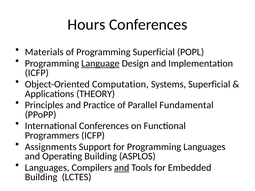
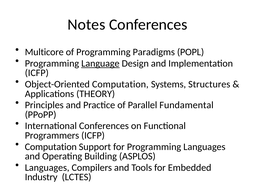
Hours: Hours -> Notes (86, 25)
Materials: Materials -> Multicore (44, 52)
Programming Superficial: Superficial -> Paradigms (154, 52)
Systems Superficial: Superficial -> Structures (209, 84)
Assignments: Assignments -> Computation (51, 147)
and underline: present -> none (122, 168)
Building: Building -> Industry (41, 177)
